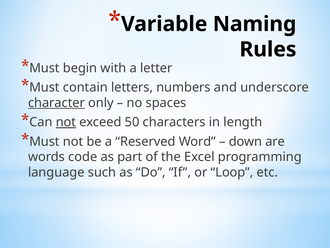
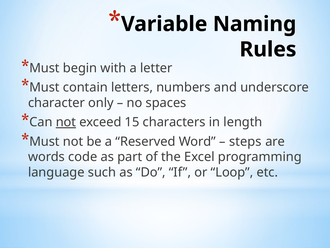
character underline: present -> none (56, 103)
50: 50 -> 15 (132, 122)
down: down -> steps (245, 141)
